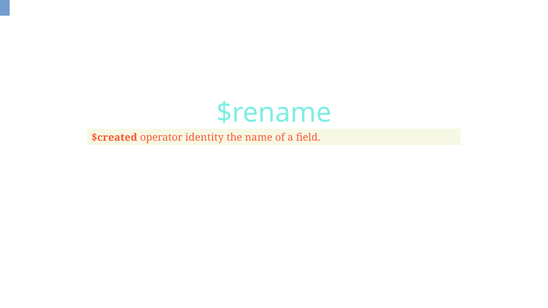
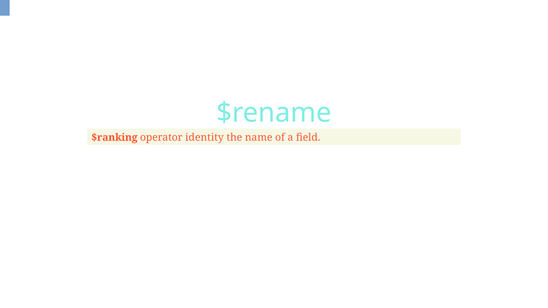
$created: $created -> $ranking (114, 138)
